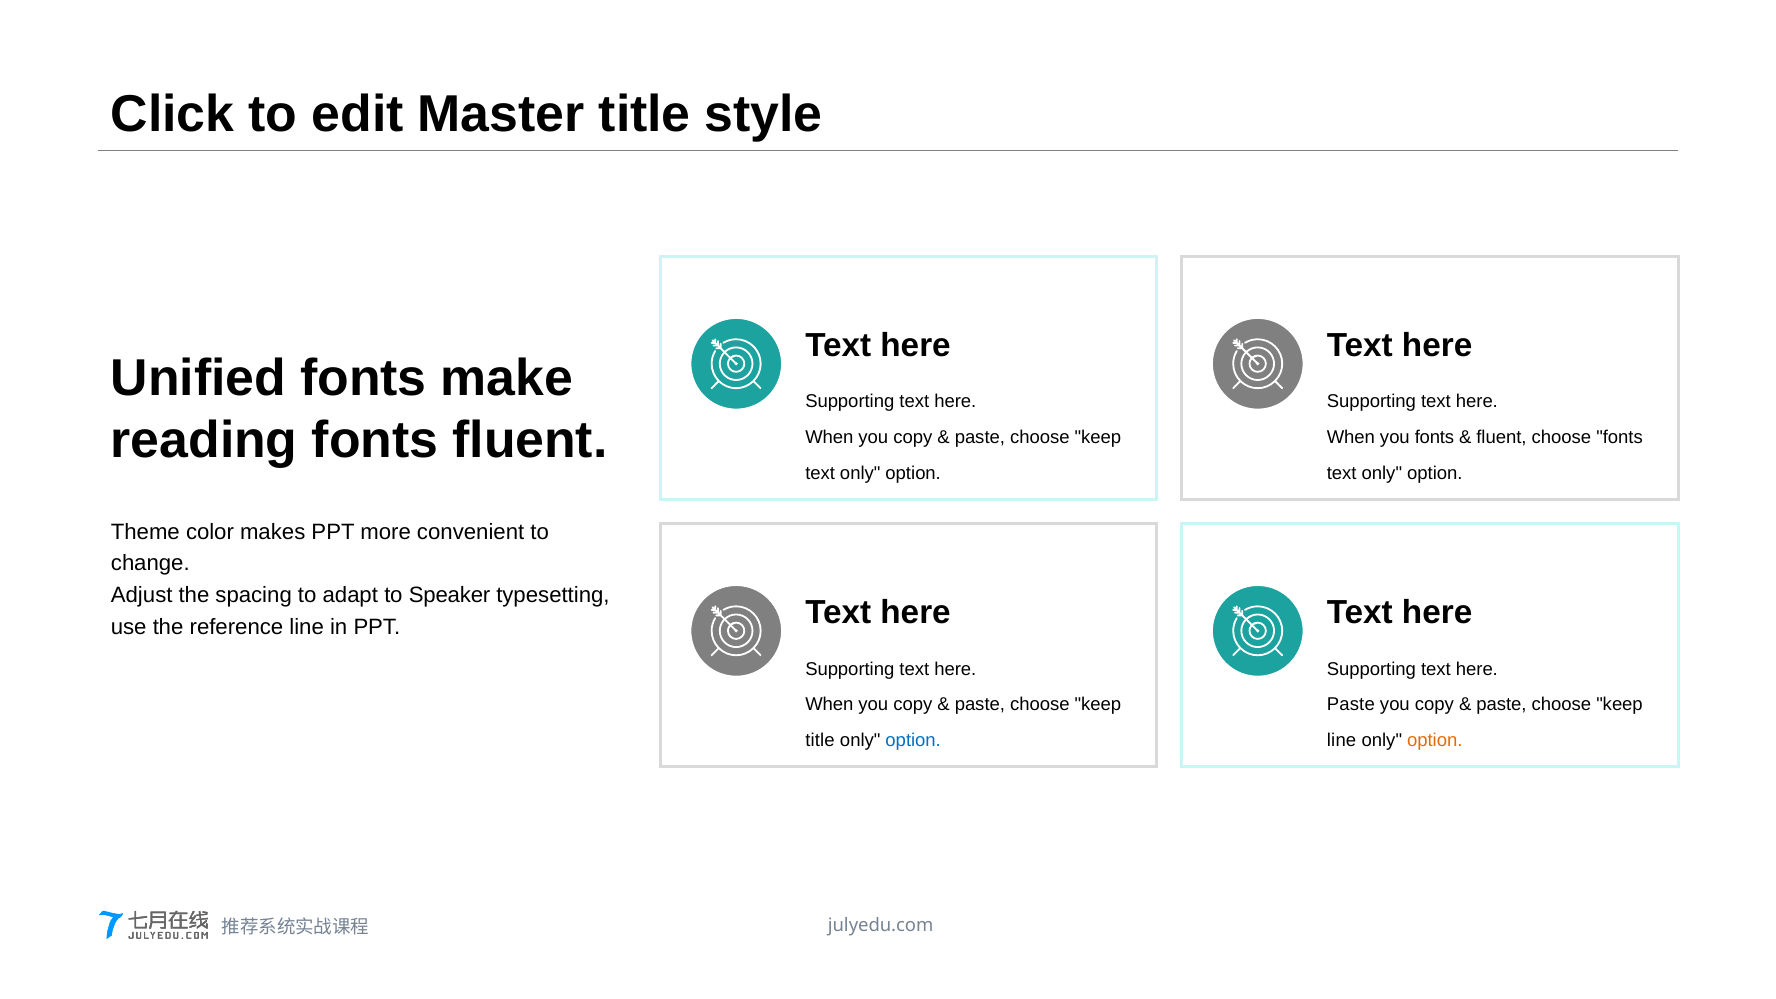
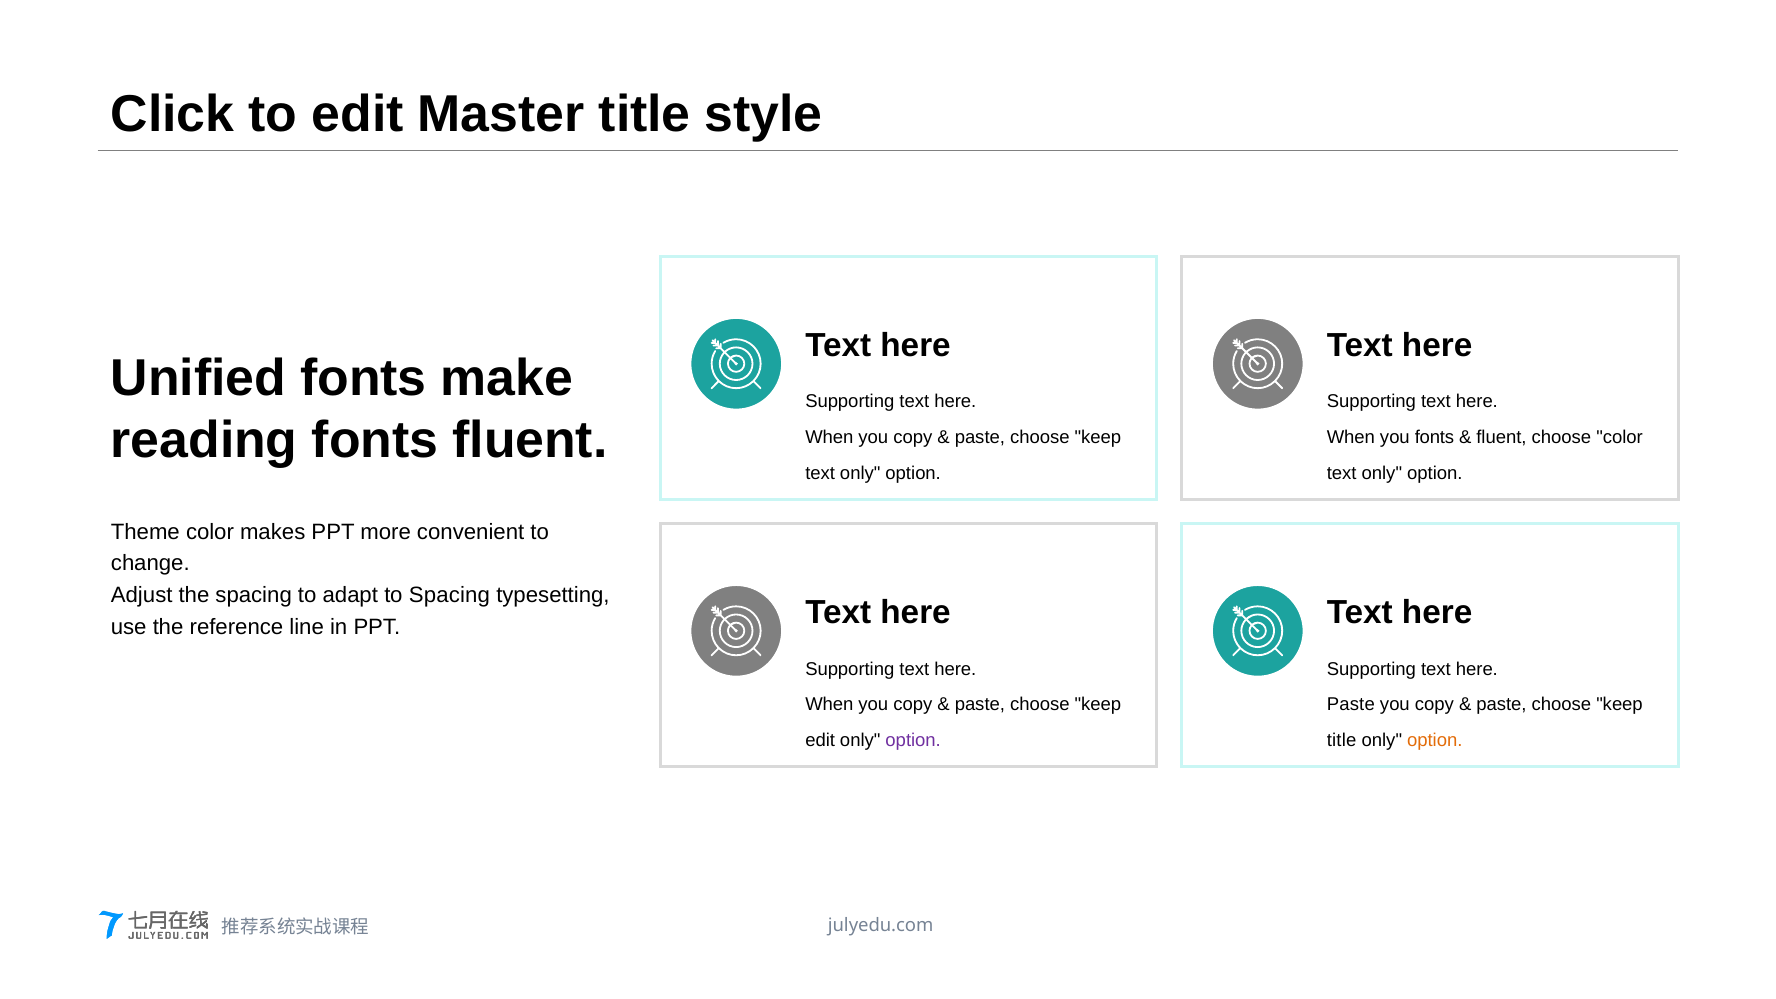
choose fonts: fonts -> color (1620, 437)
to Speaker: Speaker -> Spacing (449, 596)
title: title -> edit (820, 740)
option colour: blue -> purple (913, 740)
line: line -> title (1342, 740)
